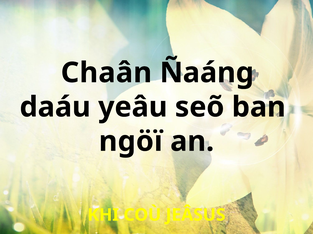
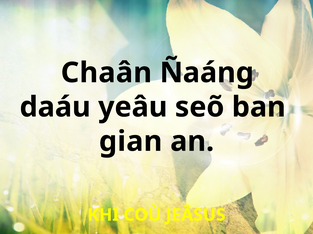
ngöï: ngöï -> gian (131, 142)
